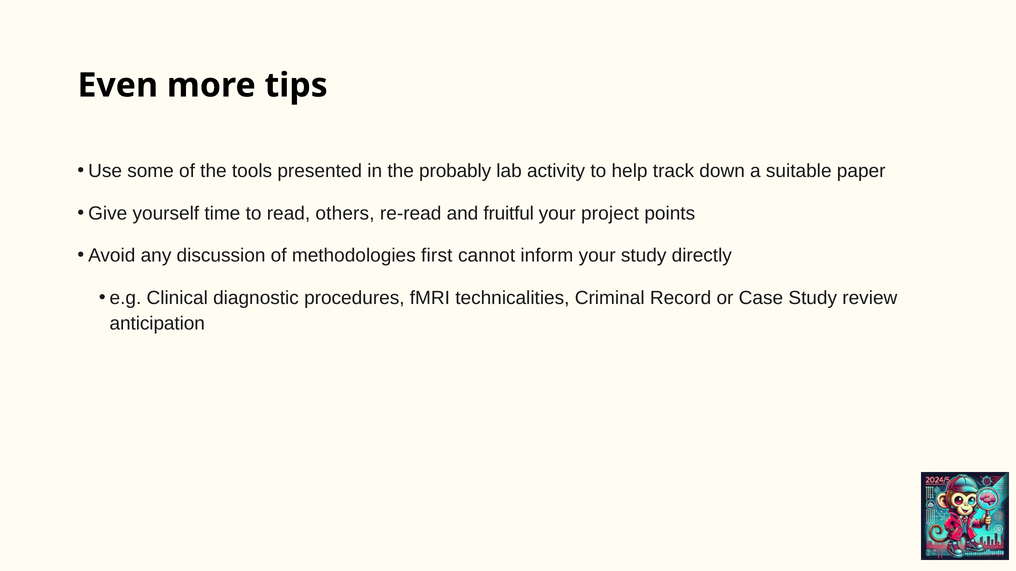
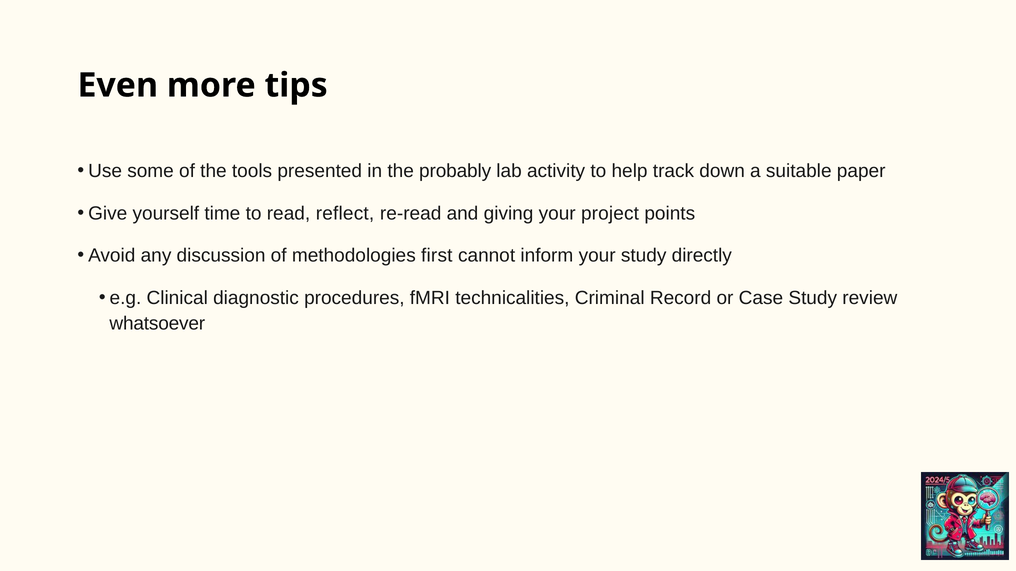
others: others -> reflect (345, 214)
fruitful: fruitful -> giving (509, 214)
anticipation: anticipation -> whatsoever (157, 324)
